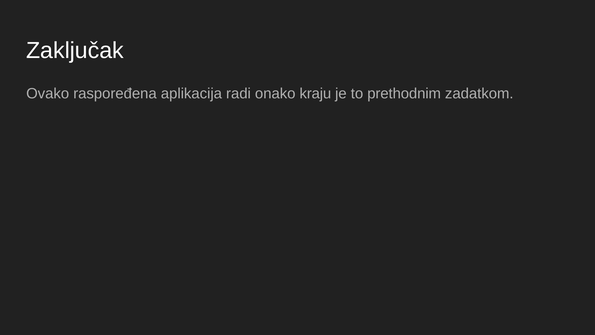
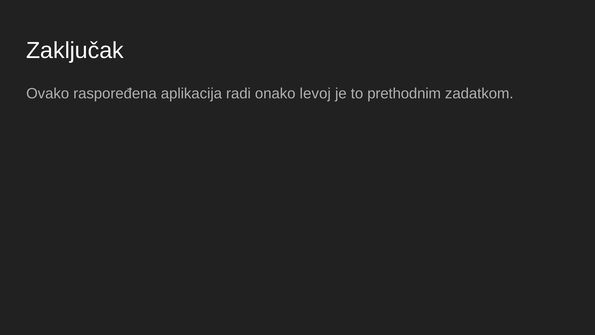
kraju: kraju -> levoj (315, 94)
